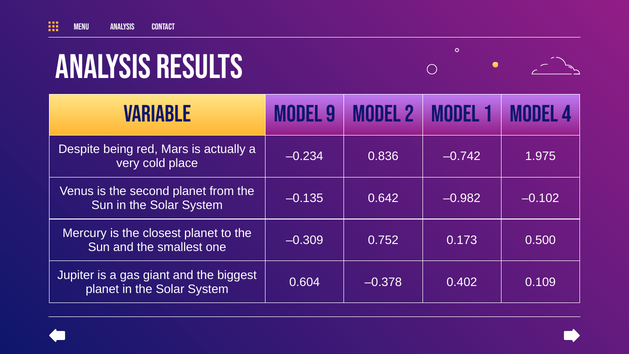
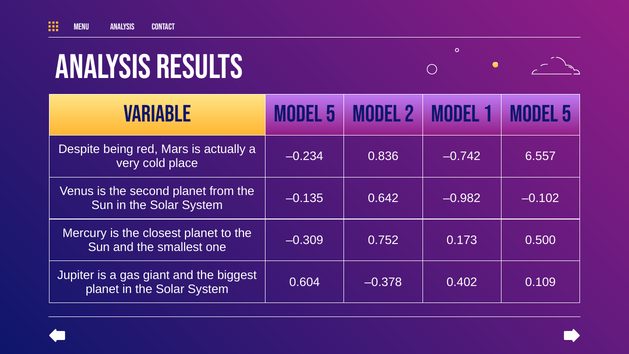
VARIABLE MODEL 9: 9 -> 5 (331, 114)
1 MODEL 4: 4 -> 5 (567, 114)
1.975: 1.975 -> 6.557 (540, 156)
